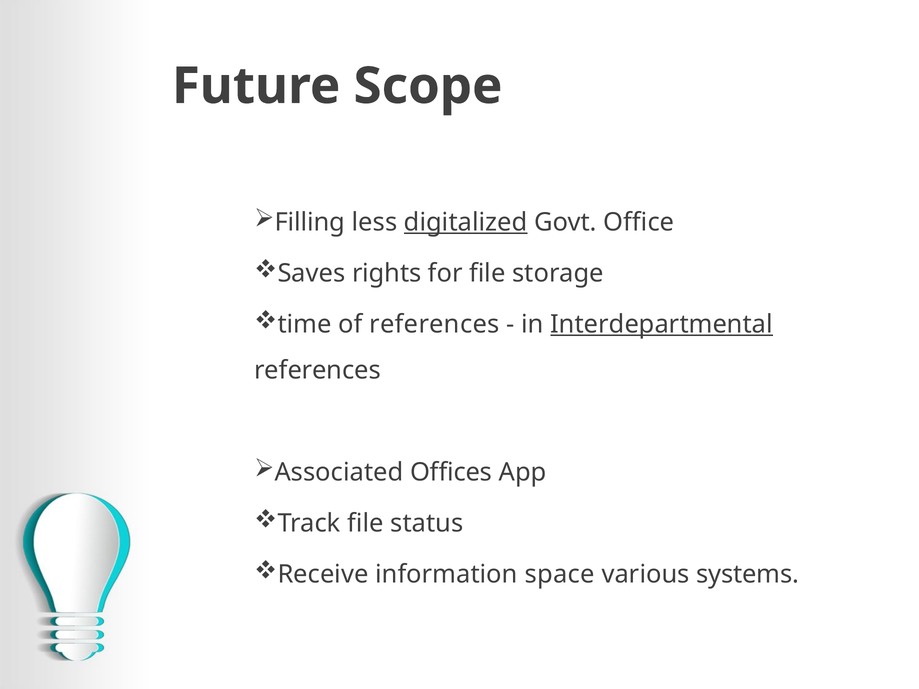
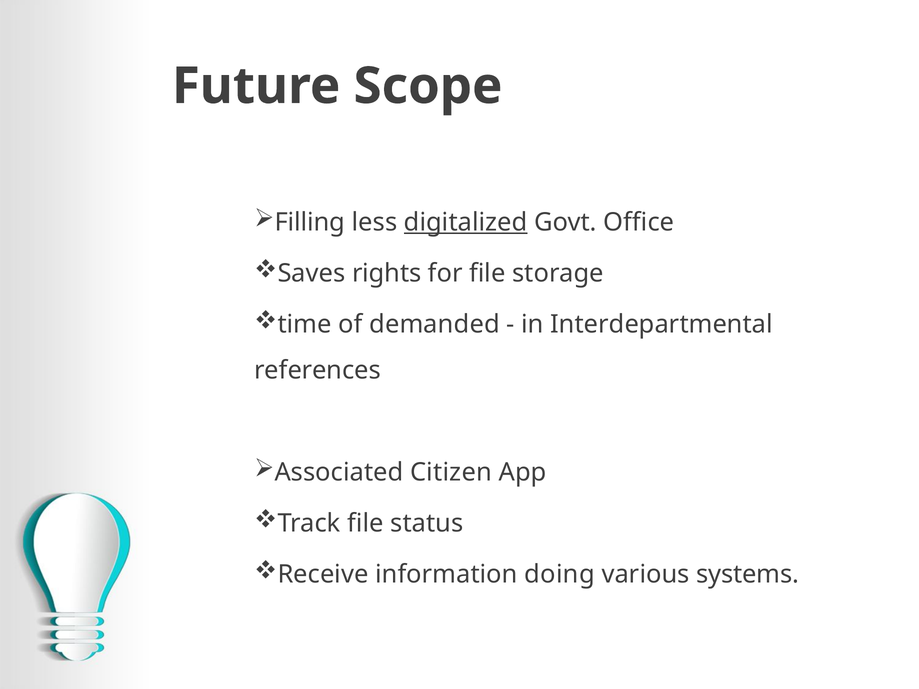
of references: references -> demanded (434, 324)
Interdepartmental underline: present -> none (662, 324)
Offices: Offices -> Citizen (451, 473)
space: space -> doing (560, 575)
